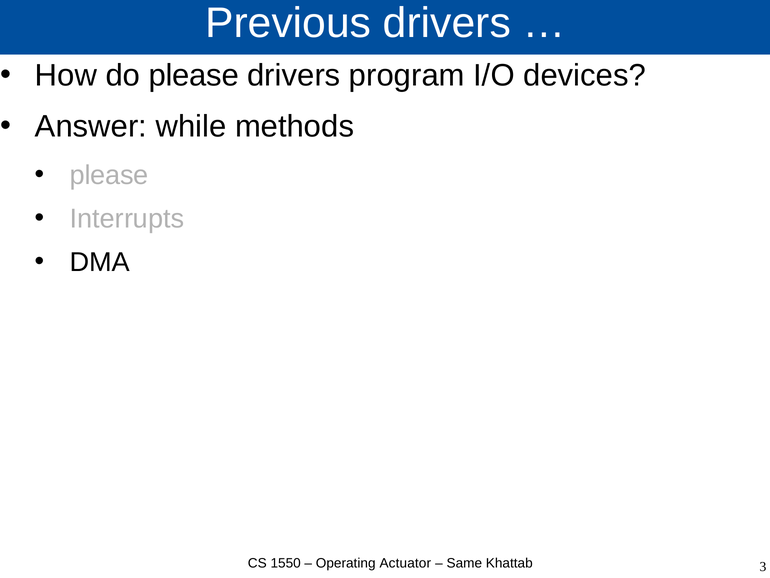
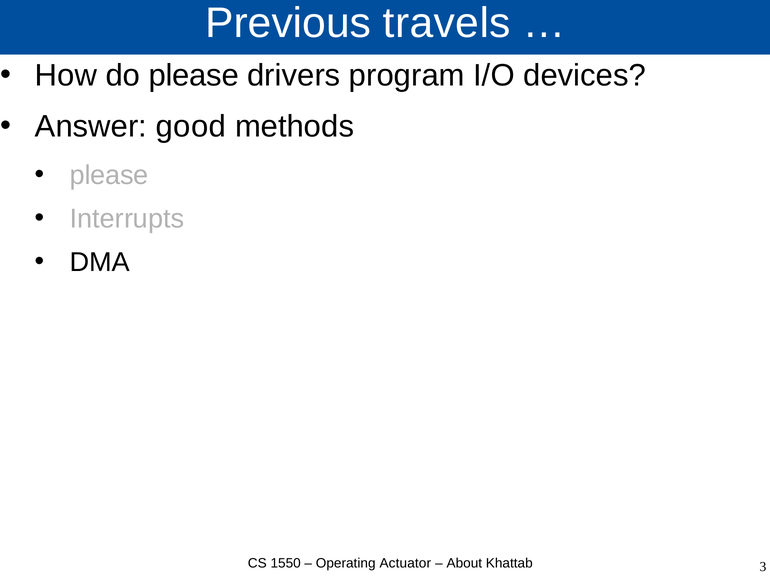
Previous drivers: drivers -> travels (447, 23)
while: while -> good (191, 126)
Same: Same -> About (464, 563)
